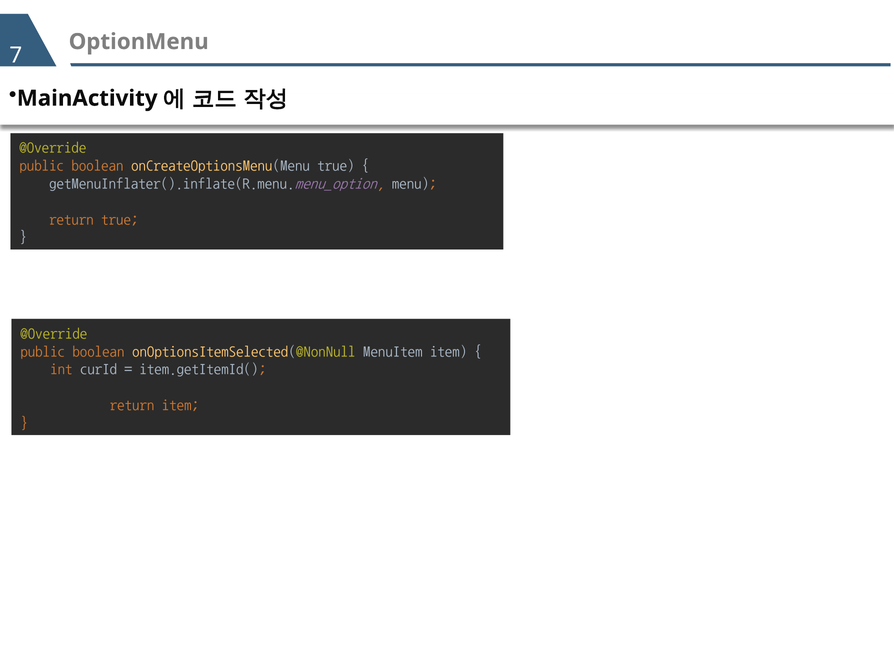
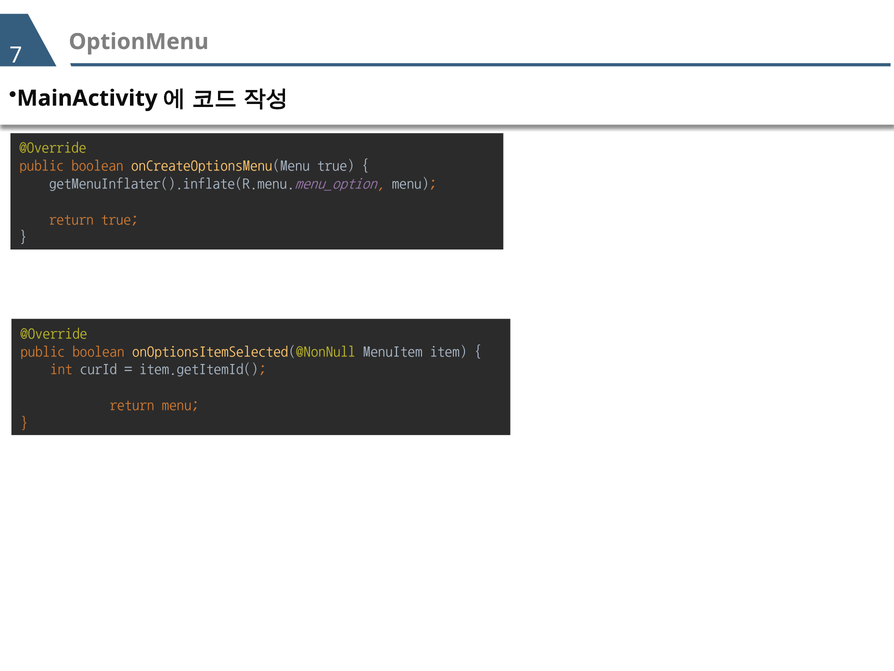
return item: item -> menu (180, 404)
